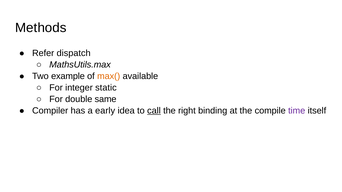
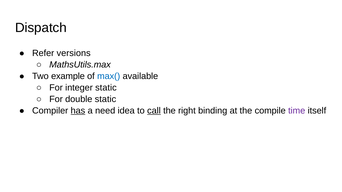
Methods: Methods -> Dispatch (41, 28)
dispatch: dispatch -> versions (74, 53)
max( colour: orange -> blue (109, 76)
double same: same -> static (105, 99)
has underline: none -> present (78, 111)
early: early -> need (105, 111)
